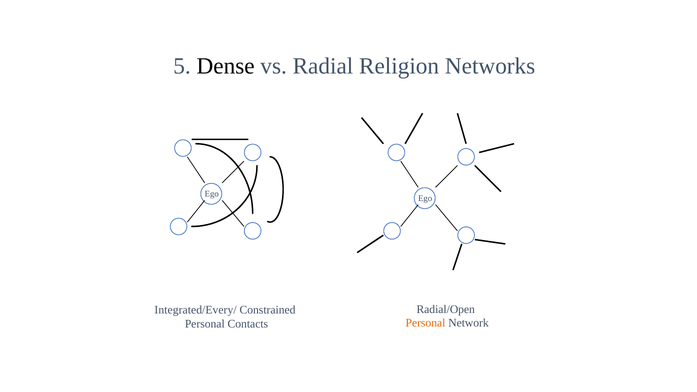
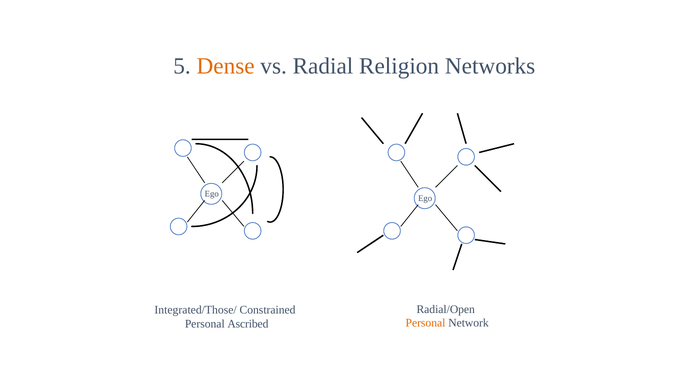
Dense colour: black -> orange (226, 66)
Integrated/Every/: Integrated/Every/ -> Integrated/Those/ (196, 310)
Contacts: Contacts -> Ascribed (248, 324)
